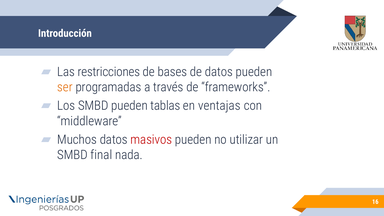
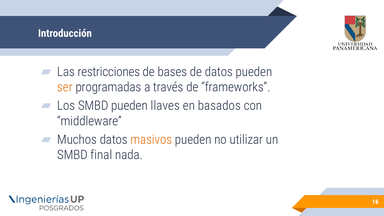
tablas: tablas -> llaves (165, 106)
ventajas: ventajas -> basados (219, 106)
masivos colour: red -> orange (151, 140)
